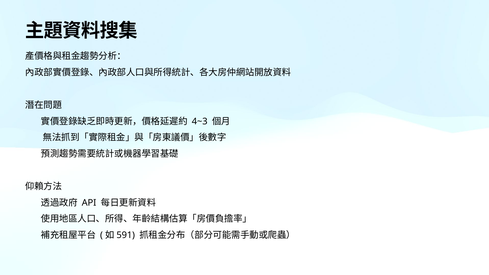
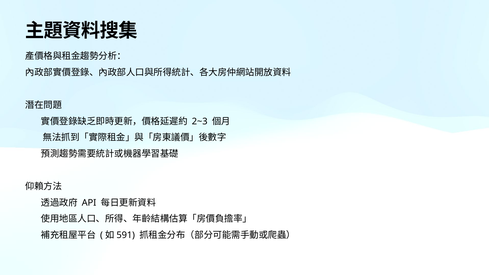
4~3: 4~3 -> 2~3 (200, 121)
